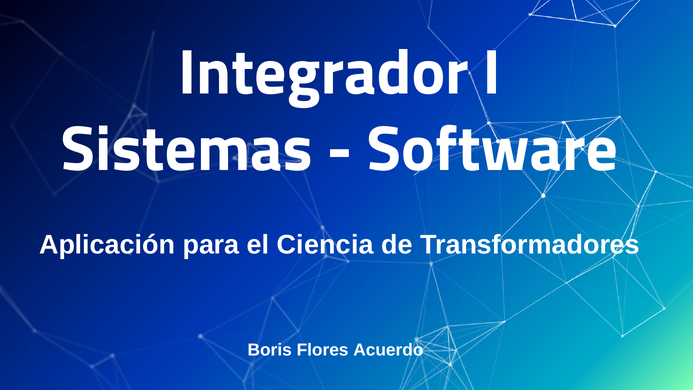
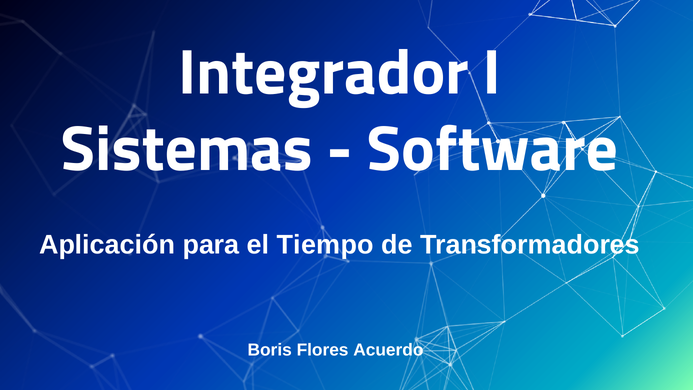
Ciencia: Ciencia -> Tiempo (325, 245)
